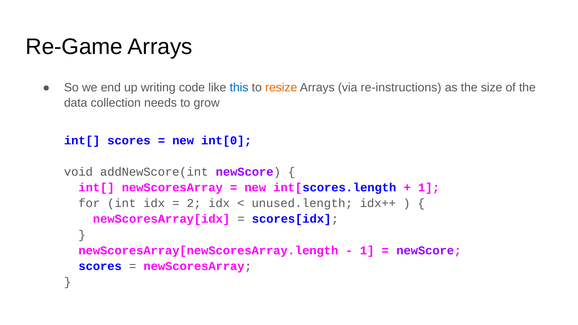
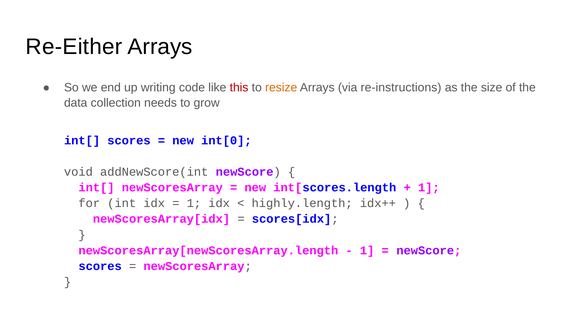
Re-Game: Re-Game -> Re-Either (74, 47)
this colour: blue -> red (239, 88)
2: 2 -> 1 (194, 203)
unused.length: unused.length -> highly.length (302, 203)
